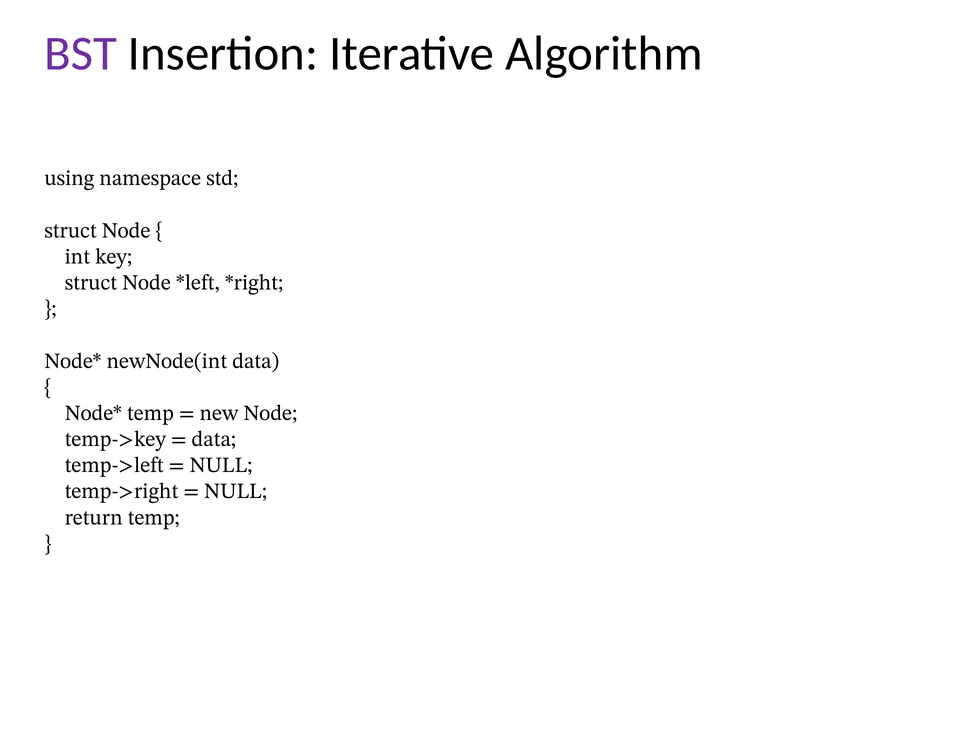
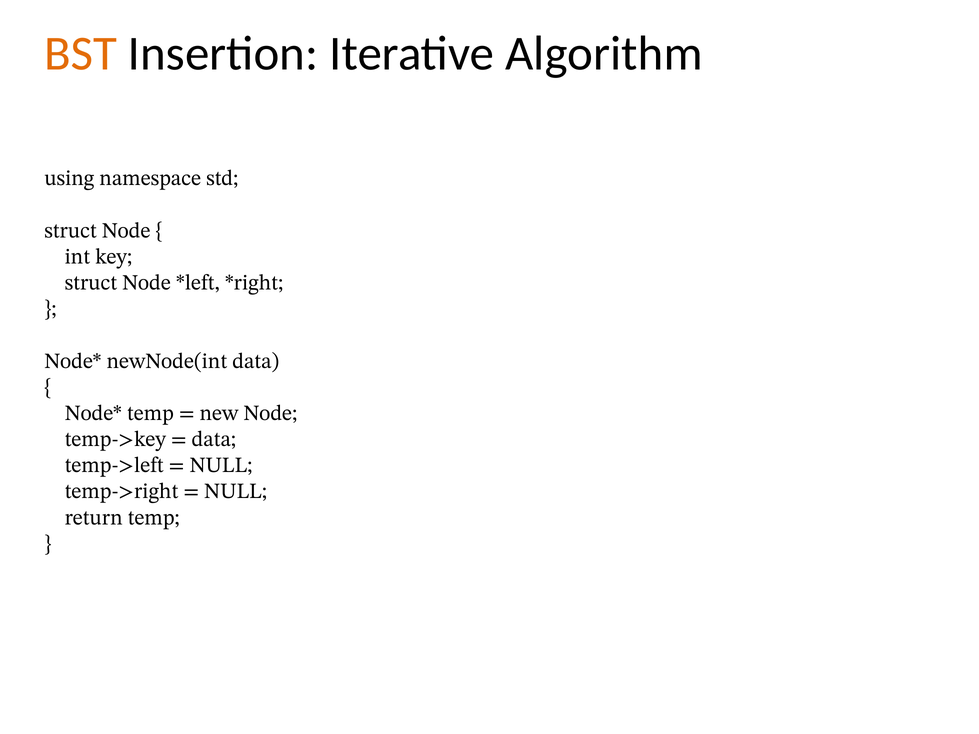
BST colour: purple -> orange (81, 54)
